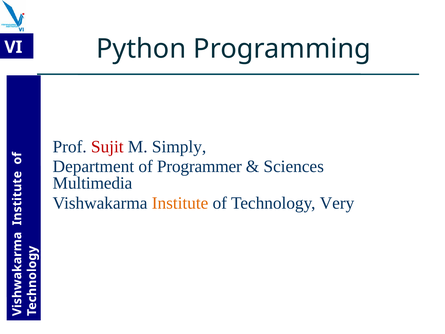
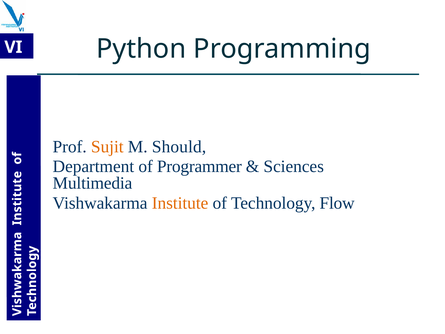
Sujit colour: red -> orange (107, 147)
Simply: Simply -> Should (179, 147)
Very: Very -> Flow (337, 203)
